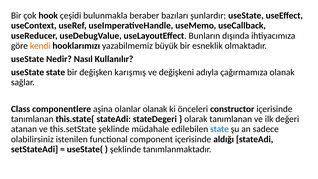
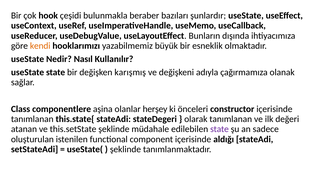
olanlar olanak: olanak -> herşey (155, 109)
state colour: blue -> purple (219, 129)
olabilirsiniz: olabilirsiniz -> oluşturulan (32, 139)
